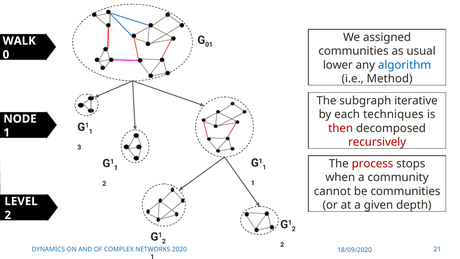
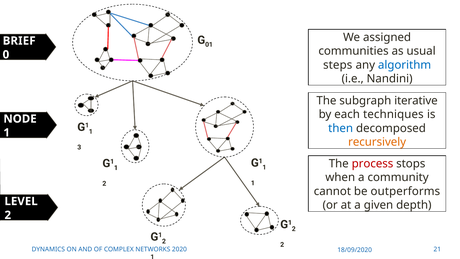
WALK: WALK -> BRIEF (19, 41)
lower: lower -> steps (338, 65)
Method: Method -> Nandini (390, 79)
then colour: red -> blue (341, 128)
recursively colour: red -> orange (377, 142)
be communities: communities -> outperforms (405, 191)
